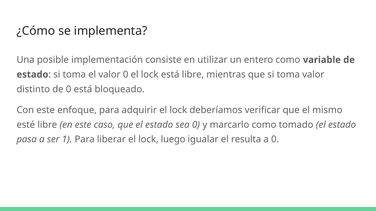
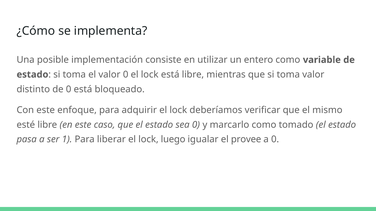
resulta: resulta -> provee (246, 140)
